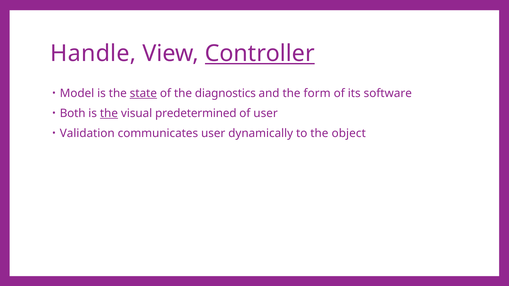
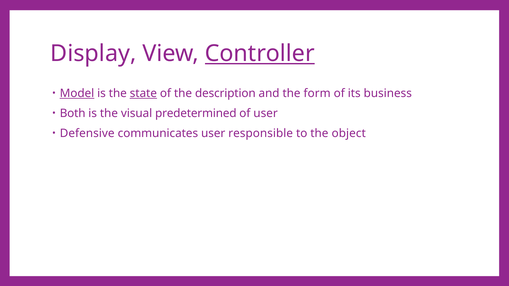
Handle: Handle -> Display (93, 54)
Model underline: none -> present (77, 93)
diagnostics: diagnostics -> description (225, 93)
software: software -> business (388, 93)
the underline: present -> none (109, 113)
Validation: Validation -> Defensive (87, 133)
dynamically: dynamically -> responsible (261, 133)
